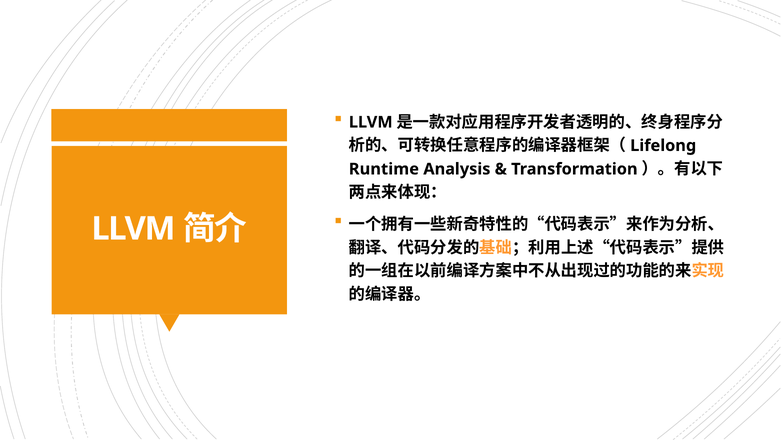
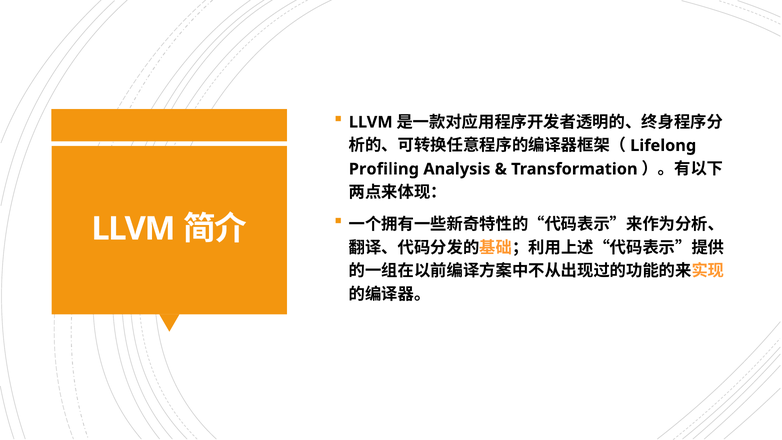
Runtime: Runtime -> Profiling (384, 169)
